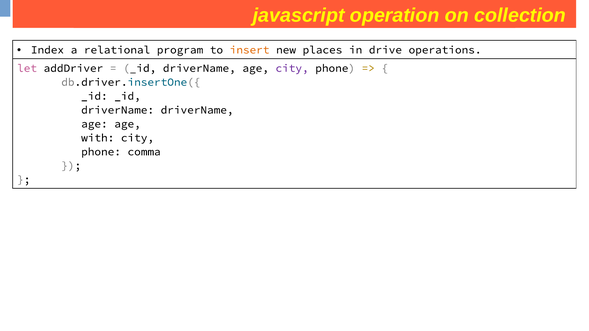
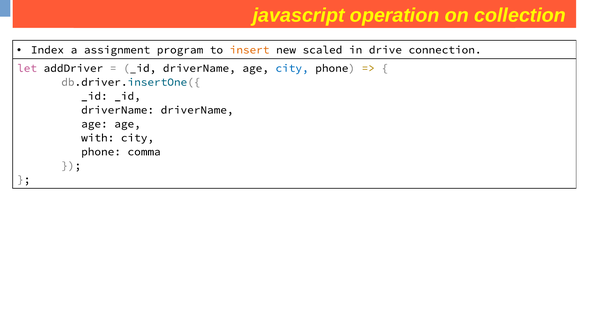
relational: relational -> assignment (117, 50)
places: places -> scaled (322, 50)
operations: operations -> connection (445, 50)
city colour: purple -> blue (292, 68)
